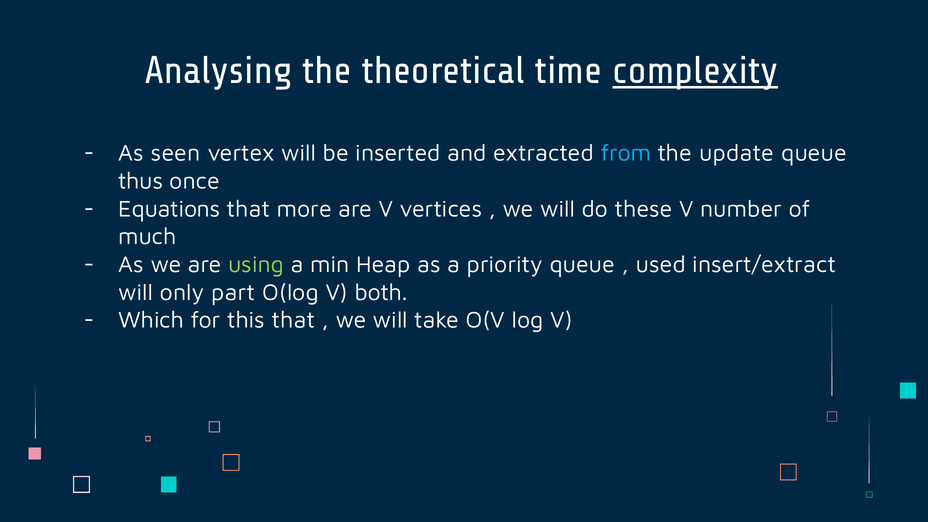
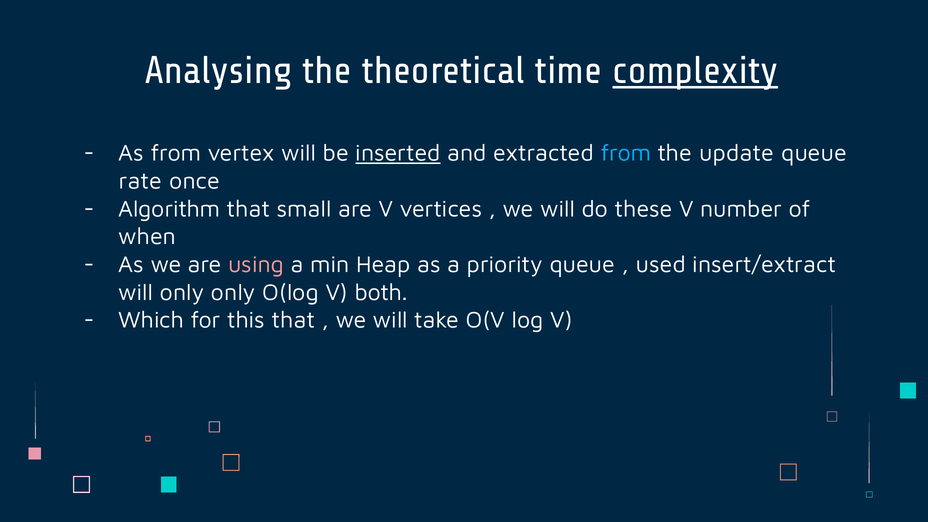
As seen: seen -> from (176, 153)
inserted underline: none -> present (398, 153)
thus: thus -> rate (140, 181)
Equations: Equations -> Algorithm (169, 209)
more: more -> small (304, 209)
much: much -> when (147, 237)
using colour: light green -> pink (256, 265)
only part: part -> only (233, 292)
